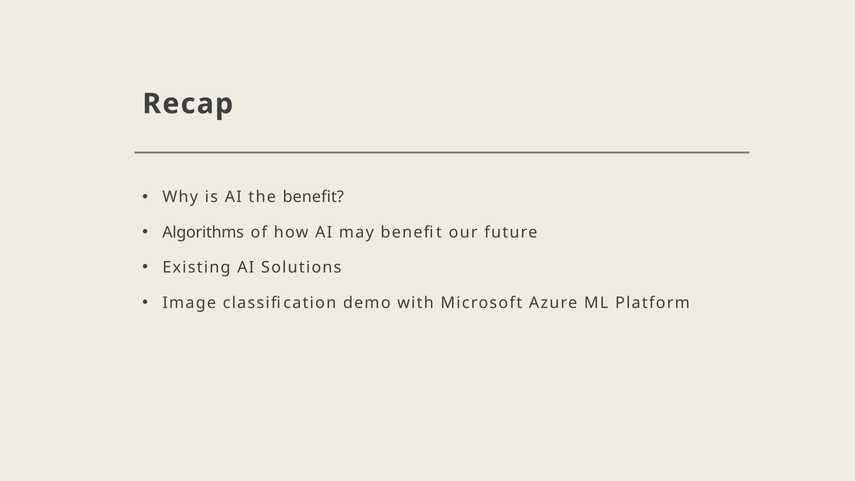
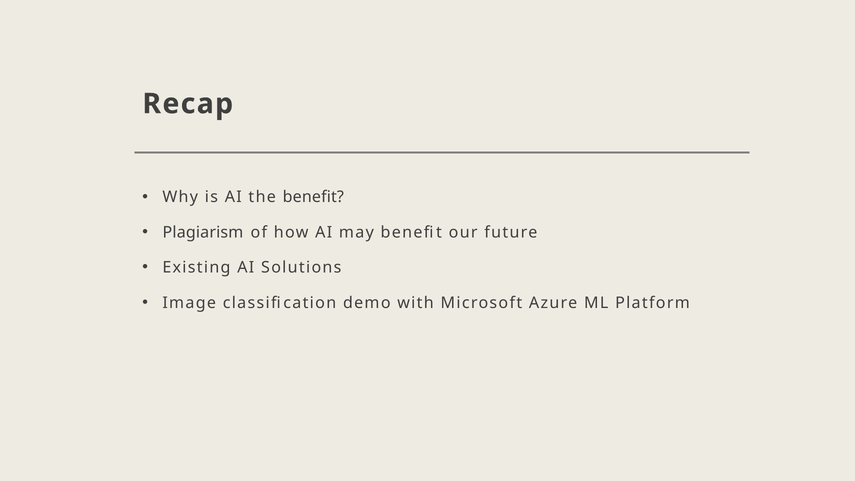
Algorithms: Algorithms -> Plagiarism (203, 232)
